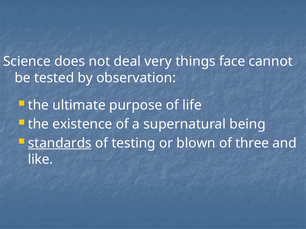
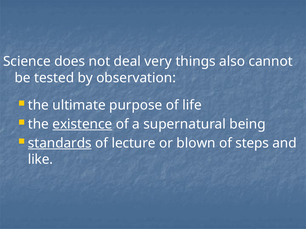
face: face -> also (232, 62)
existence underline: none -> present (82, 124)
testing: testing -> lecture (134, 143)
three: three -> steps (252, 143)
